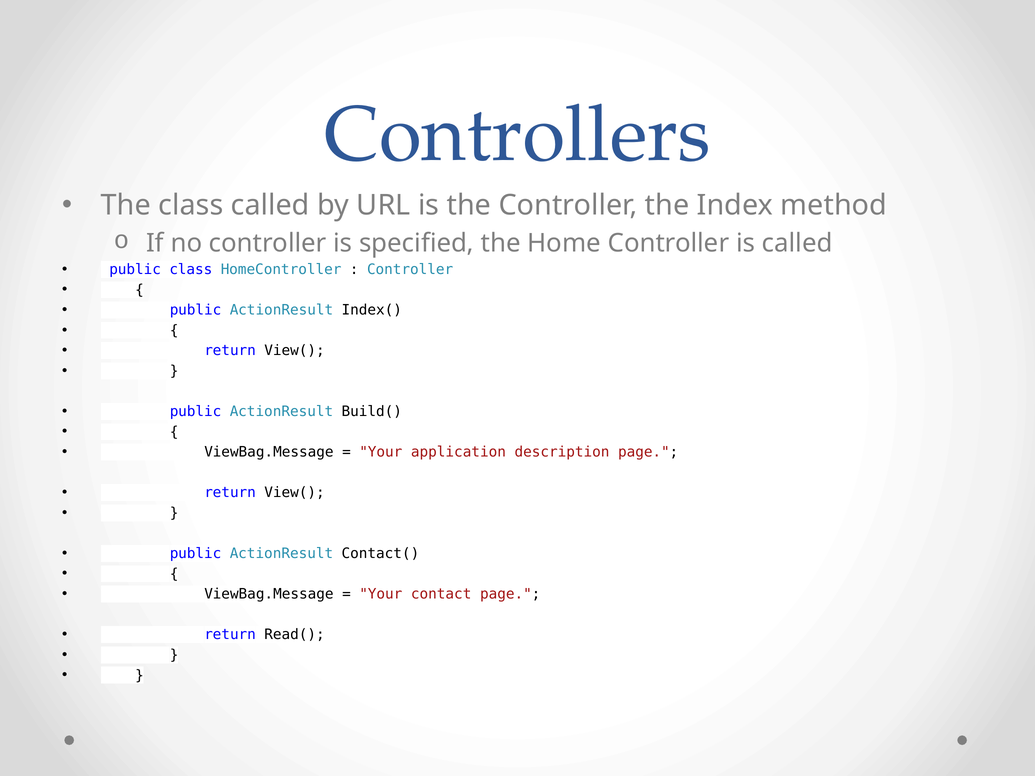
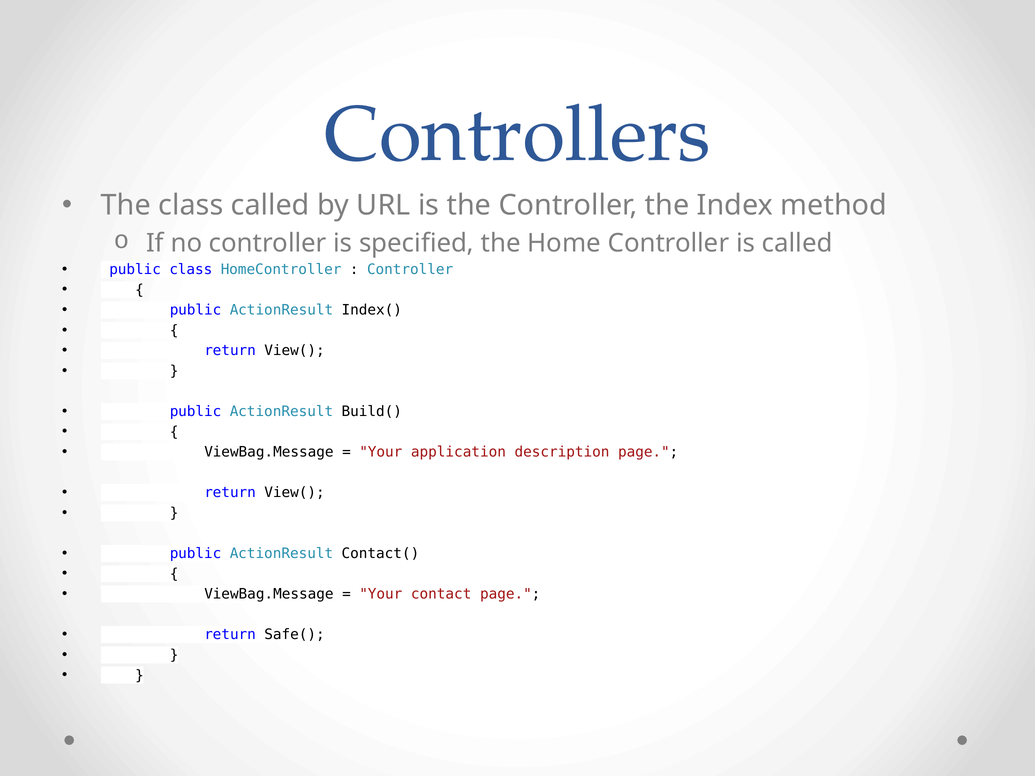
Read(: Read( -> Safe( (295, 635)
